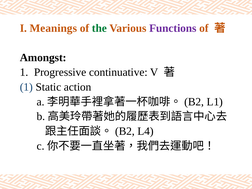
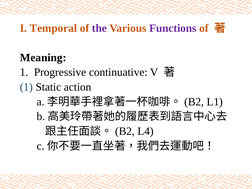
Meanings: Meanings -> Temporal (53, 28)
the colour: green -> purple (99, 28)
Amongst: Amongst -> Meaning (43, 58)
